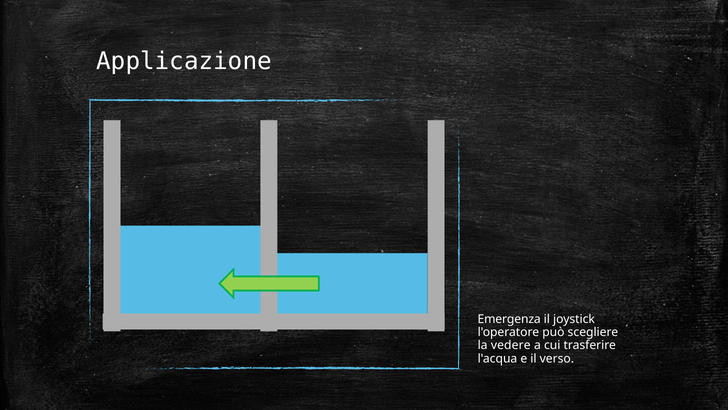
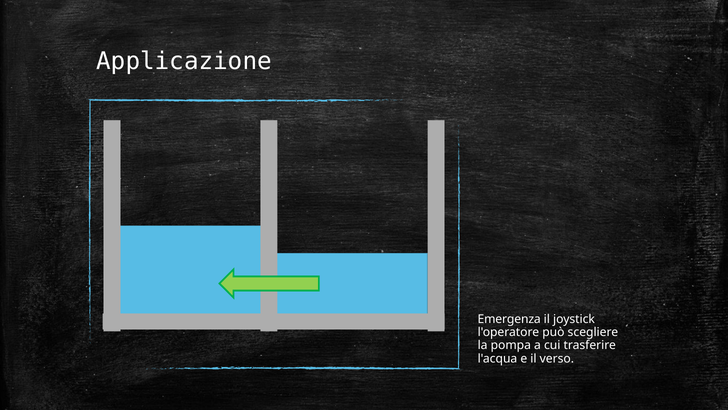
vedere: vedere -> pompa (511, 345)
